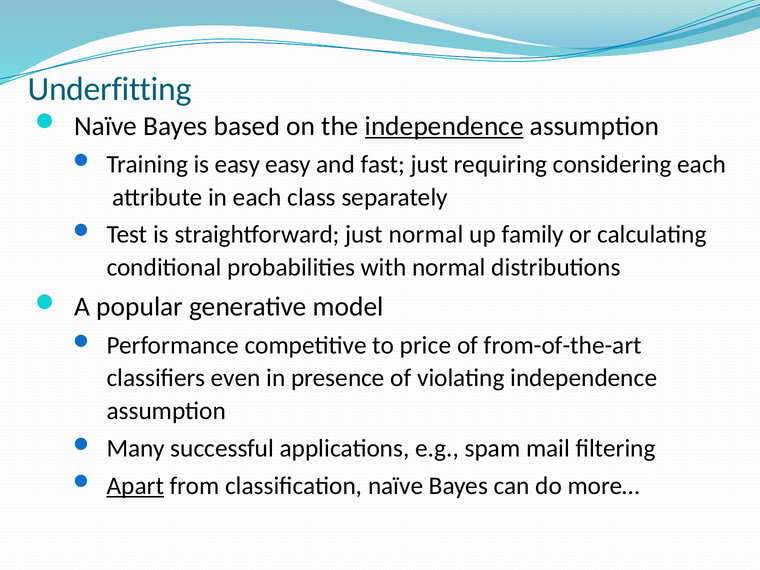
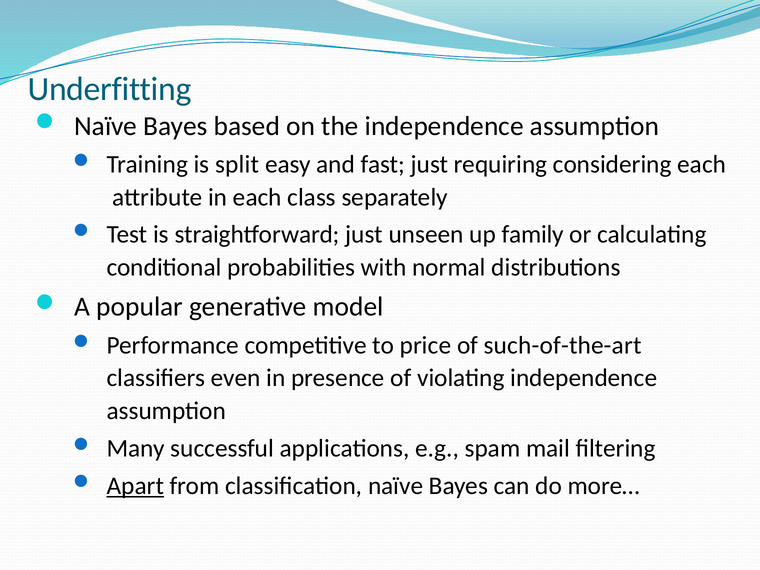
independence underline: present -> none (444, 126)
is easy: easy -> split (237, 164)
just normal: normal -> unseen (426, 235)
from-of-the-art: from-of-the-art -> such-of-the-art (563, 345)
